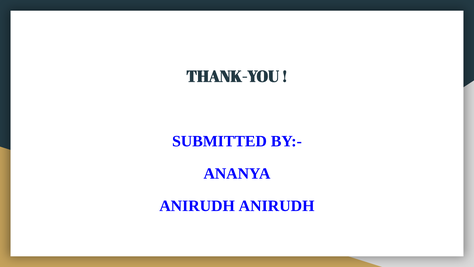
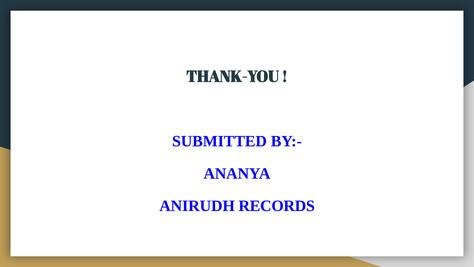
ANIRUDH ANIRUDH: ANIRUDH -> RECORDS (277, 206)
